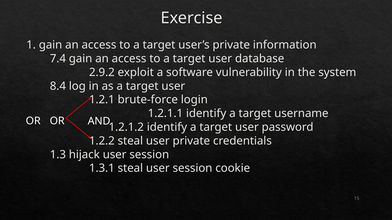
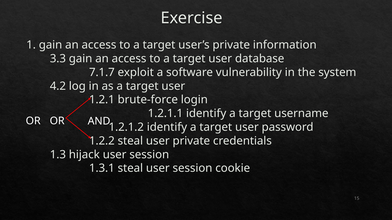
7.4: 7.4 -> 3.3 (58, 59)
2.9.2: 2.9.2 -> 7.1.7 (102, 72)
8.4: 8.4 -> 4.2 (58, 86)
